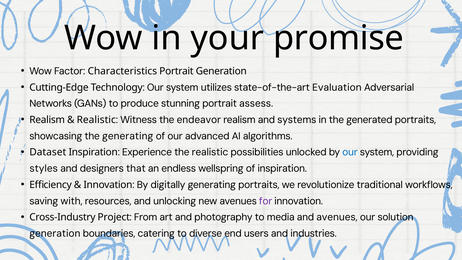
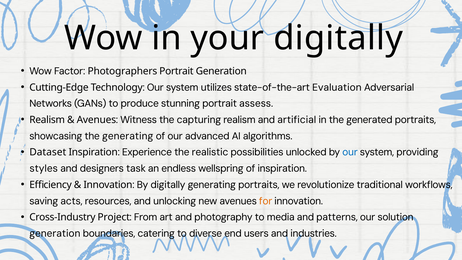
your promise: promise -> digitally (338, 38)
Characteristics: Characteristics -> Photographers (122, 71)
Realistic: Realistic -> Avenues (96, 120)
endeavor: endeavor -> capturing (199, 120)
systems: systems -> artificial (297, 120)
that: that -> task (136, 168)
with: with -> acts (72, 201)
for colour: purple -> orange (266, 201)
and avenues: avenues -> patterns (337, 217)
